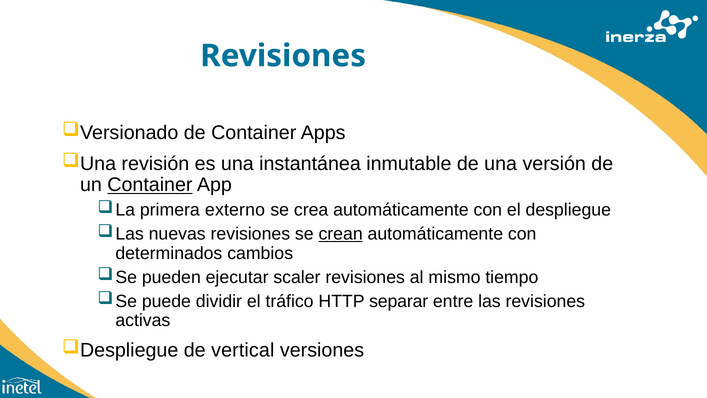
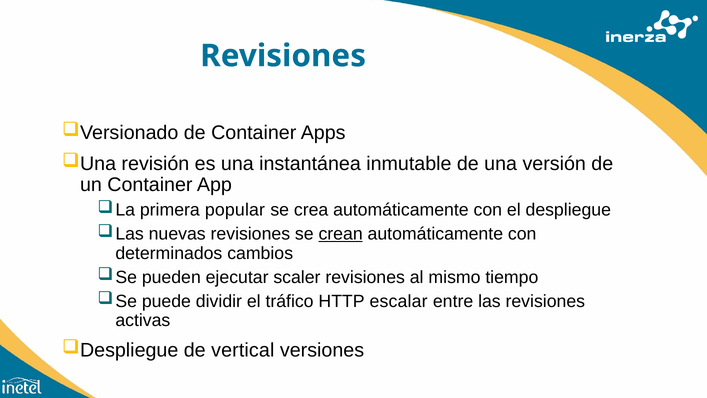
Container underline: present -> none (150, 185)
externo: externo -> popular (235, 210)
separar: separar -> escalar (399, 301)
